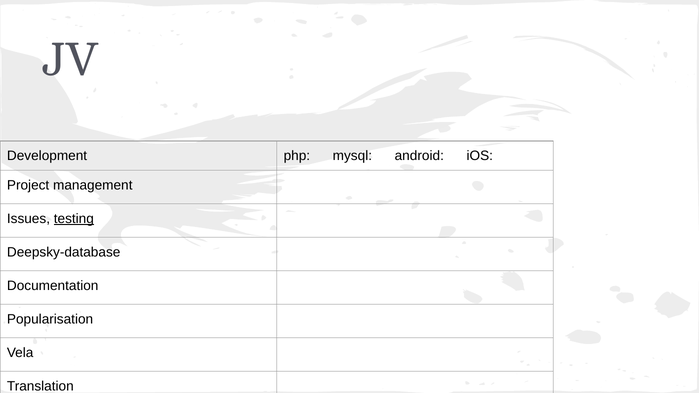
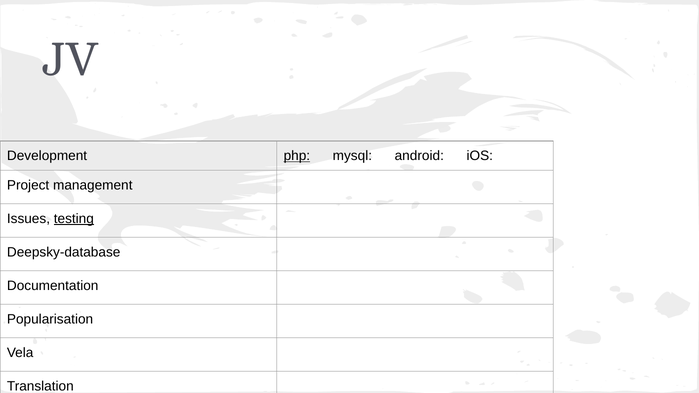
php underline: none -> present (297, 156)
